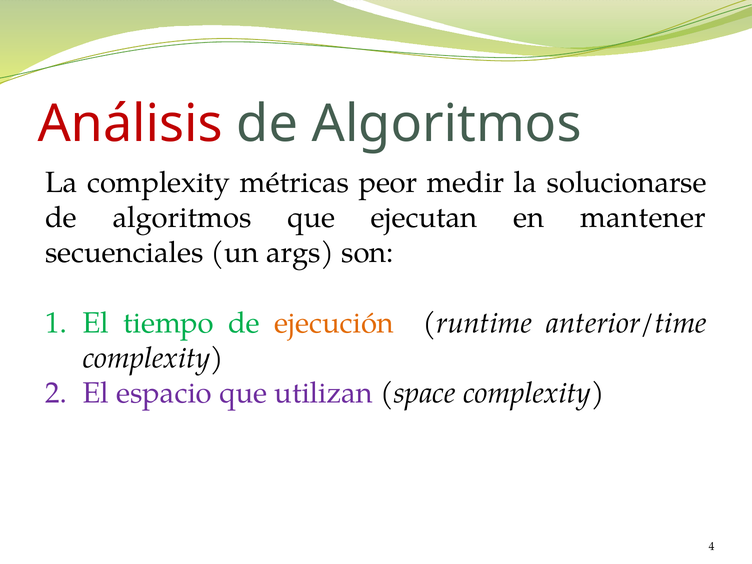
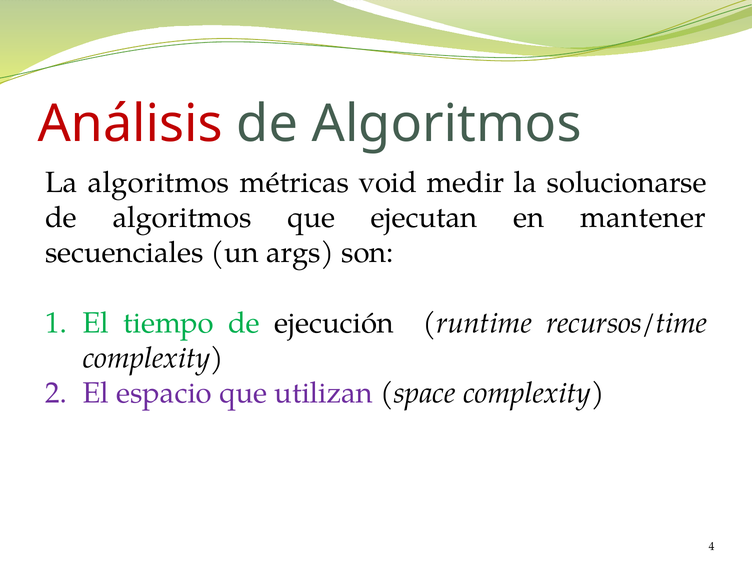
La complexity: complexity -> algoritmos (159, 182)
peor: peor -> void (388, 182)
ejecución colour: orange -> black (334, 323)
anterior/time: anterior/time -> recursos/time (627, 323)
